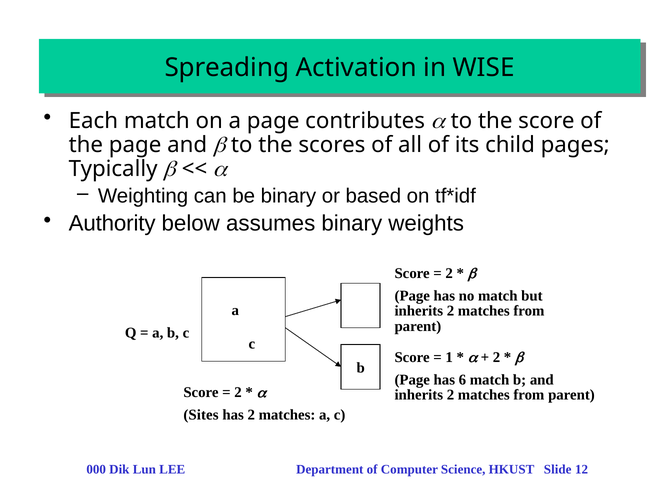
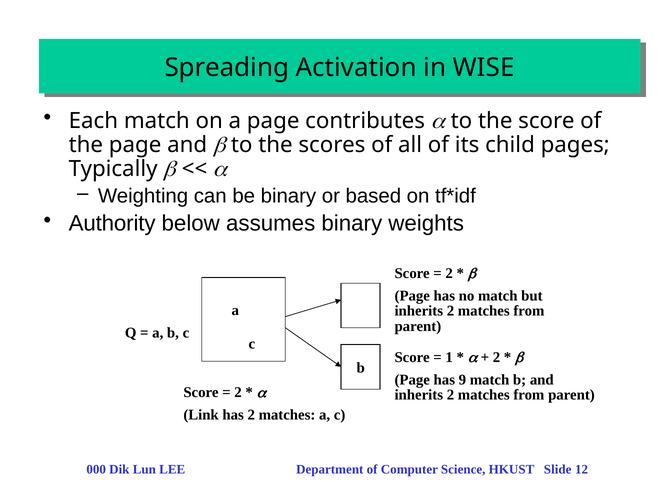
6: 6 -> 9 (462, 380)
Sites: Sites -> Link (201, 415)
